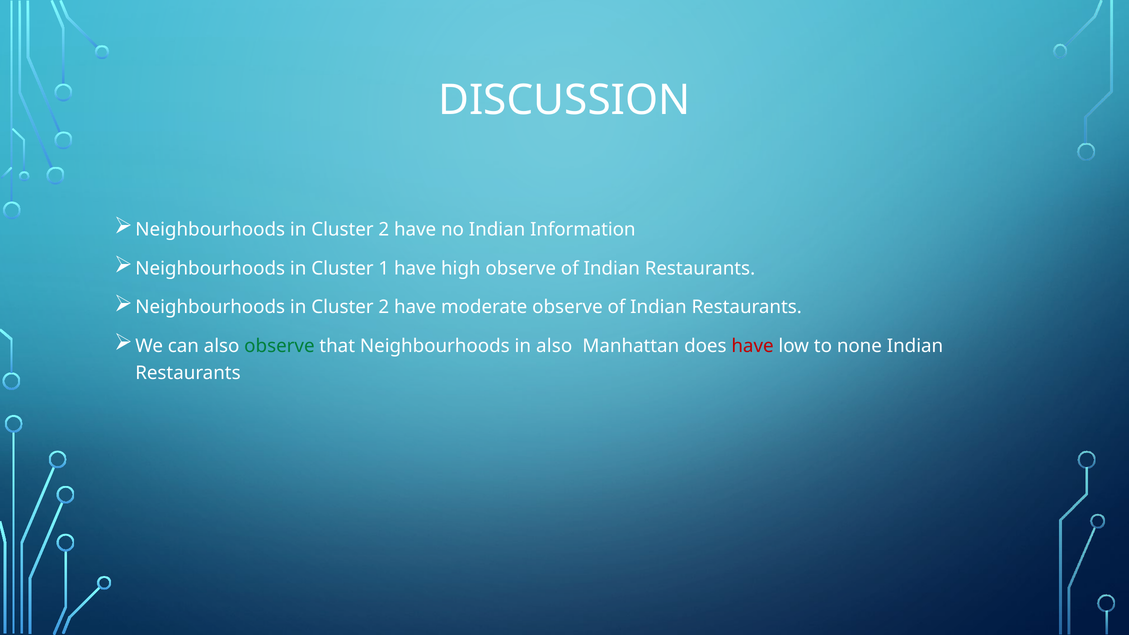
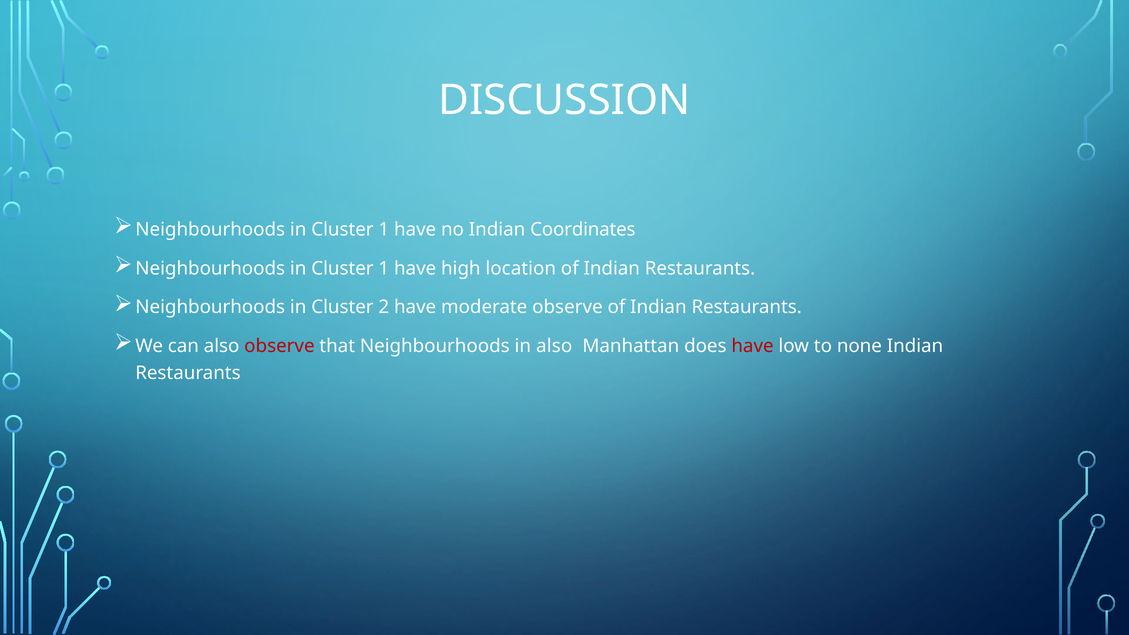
2: 2 -> 1 (384, 230)
Information: Information -> Coordinates (583, 230)
high observe: observe -> location (521, 268)
observe colour: green -> red (279, 346)
